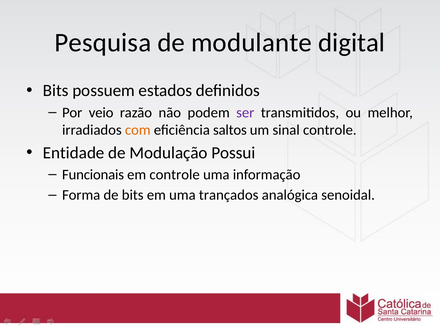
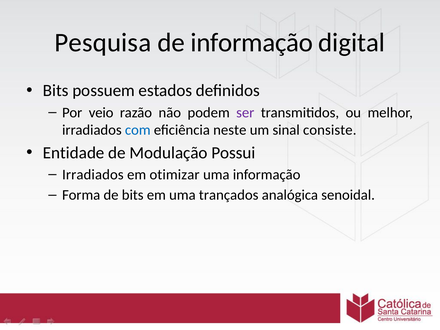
de modulante: modulante -> informação (252, 43)
com colour: orange -> blue (138, 130)
saltos: saltos -> neste (230, 130)
sinal controle: controle -> consiste (330, 130)
Funcionais: Funcionais -> Irradiados (93, 175)
em controle: controle -> otimizar (175, 175)
